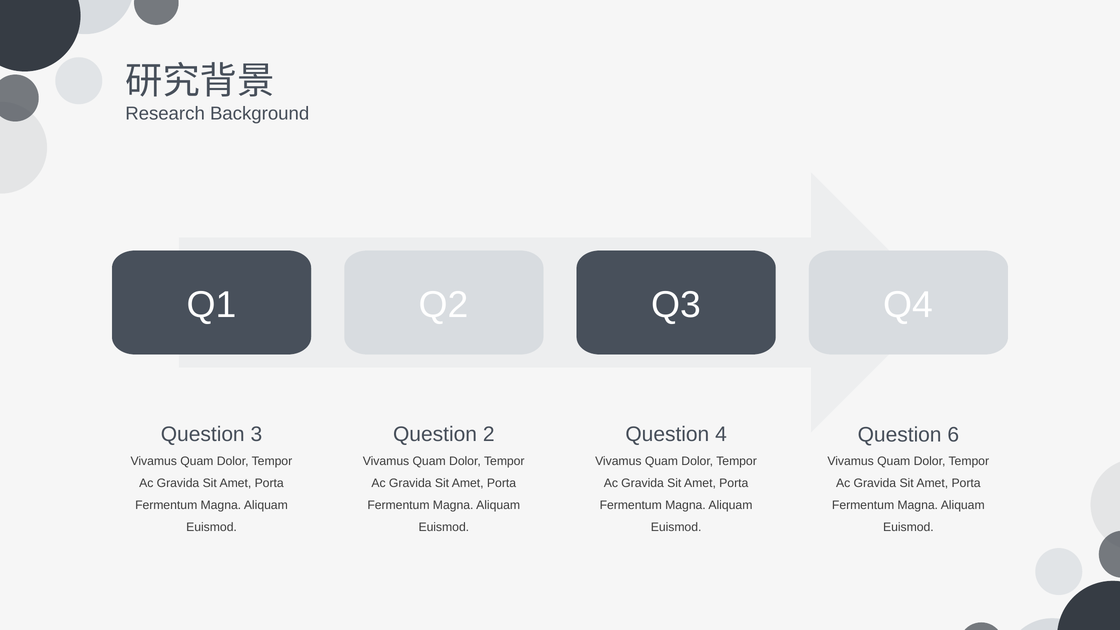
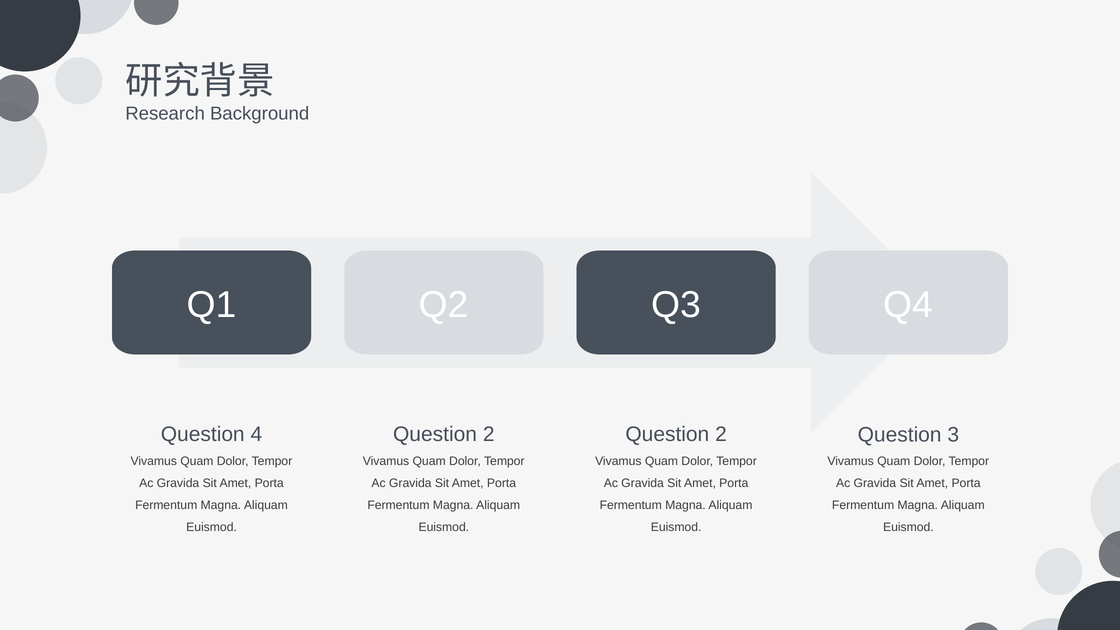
3: 3 -> 4 (256, 434)
4: 4 -> 2 (721, 434)
6: 6 -> 3 (953, 435)
